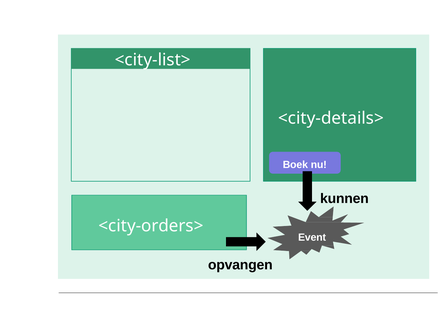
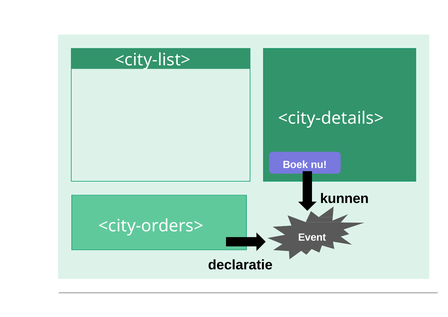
opvangen: opvangen -> declaratie (240, 265)
